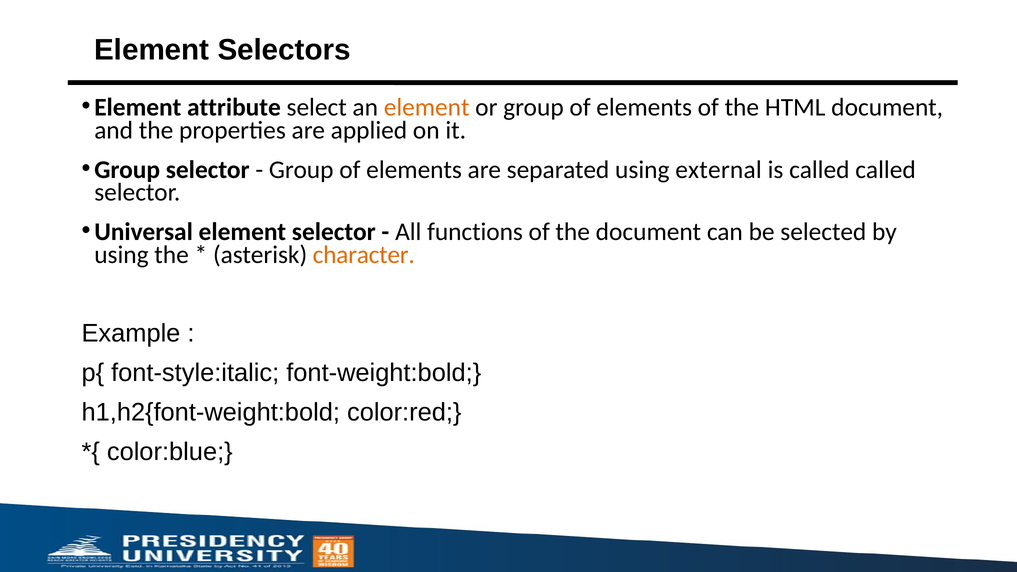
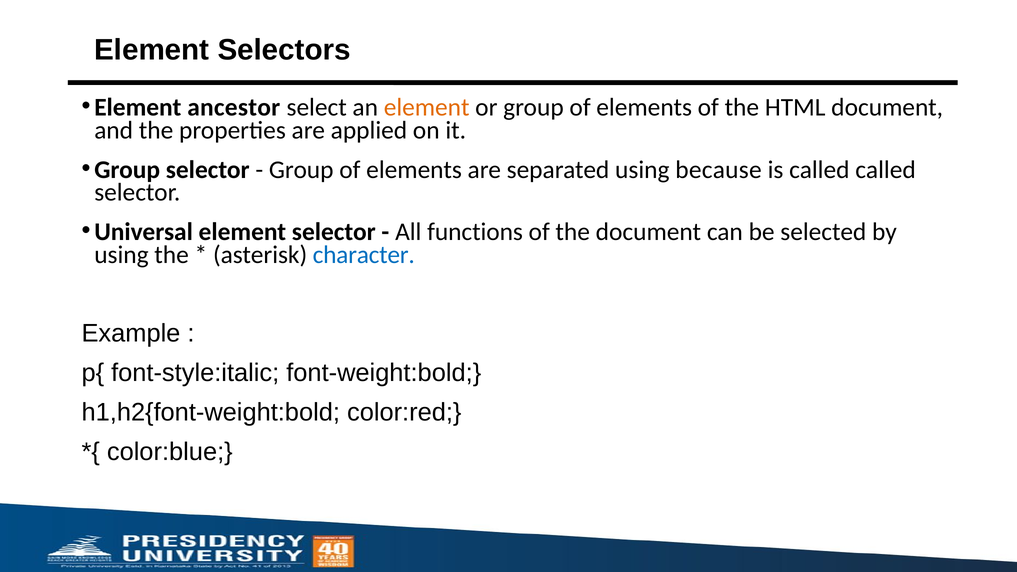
attribute: attribute -> ancestor (234, 107)
external: external -> because (718, 170)
character colour: orange -> blue (364, 255)
